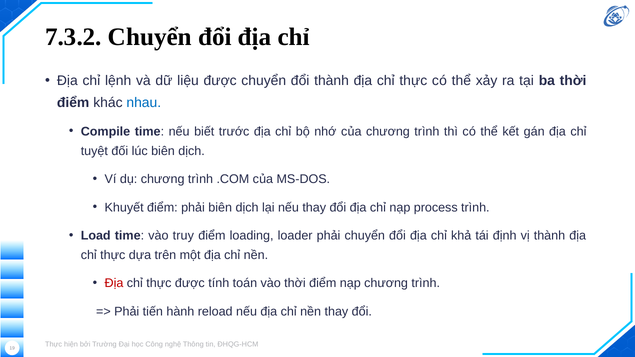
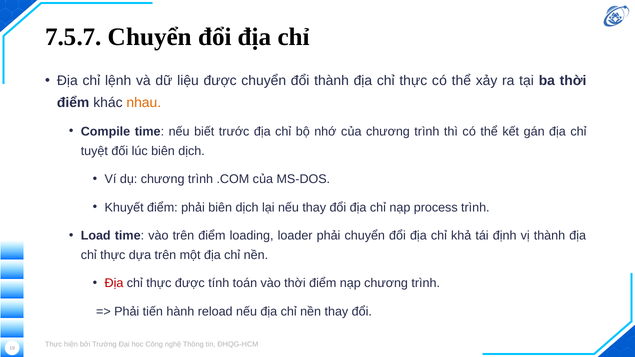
7.3.2: 7.3.2 -> 7.5.7 (73, 37)
nhau colour: blue -> orange (144, 103)
vào truy: truy -> trên (183, 236)
